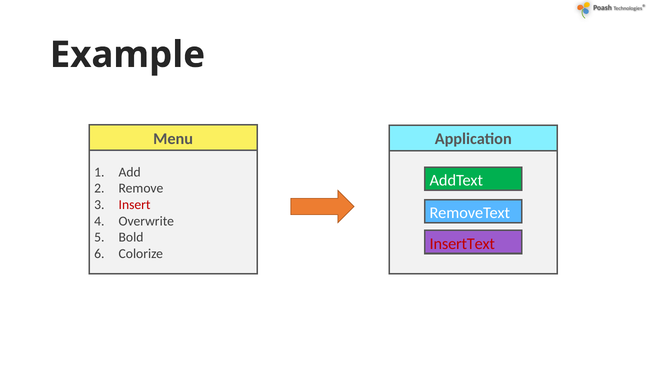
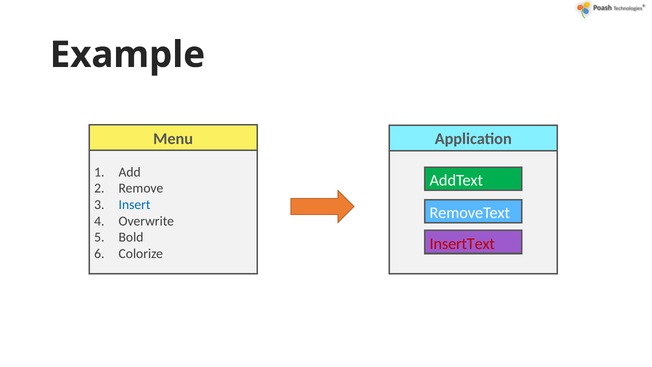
Insert colour: red -> blue (135, 205)
